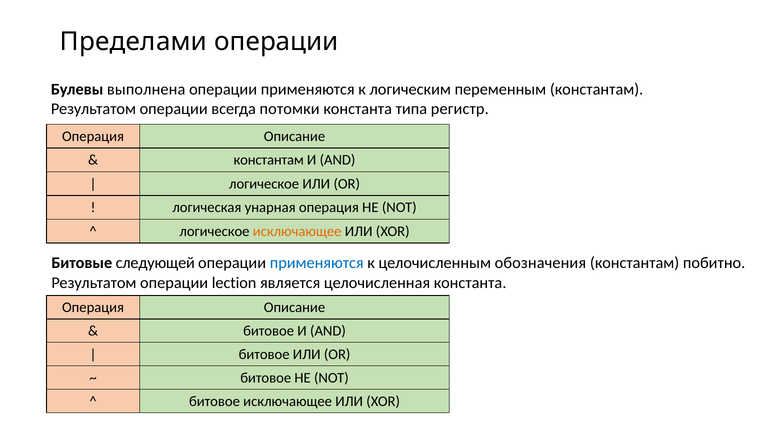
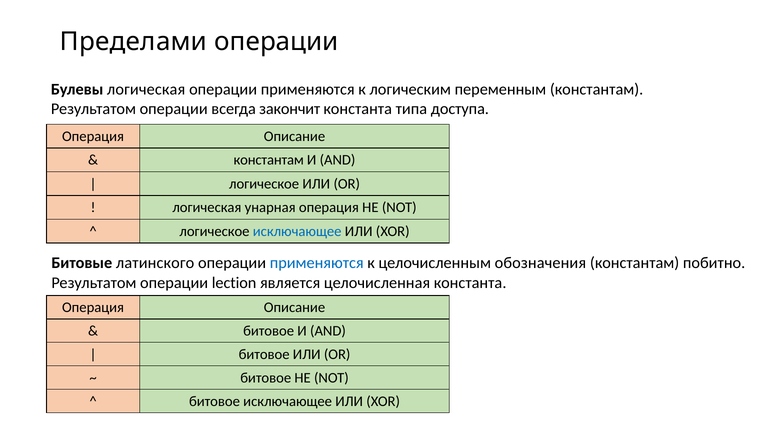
Булевы выполнена: выполнена -> логическая (146, 89)
потомки: потомки -> закончит (290, 109)
регистр: регистр -> доступа (460, 109)
исключающее colour: orange -> blue (297, 231)
следующей: следующей -> латинского (155, 263)
